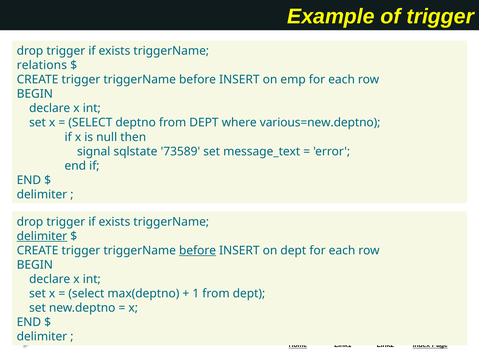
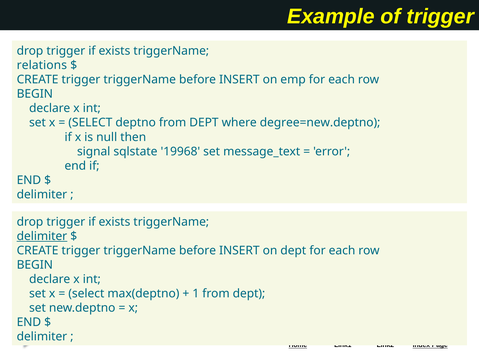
various=new.deptno: various=new.deptno -> degree=new.deptno (320, 123)
73589: 73589 -> 19968 (180, 152)
before underline: present -> none (198, 251)
